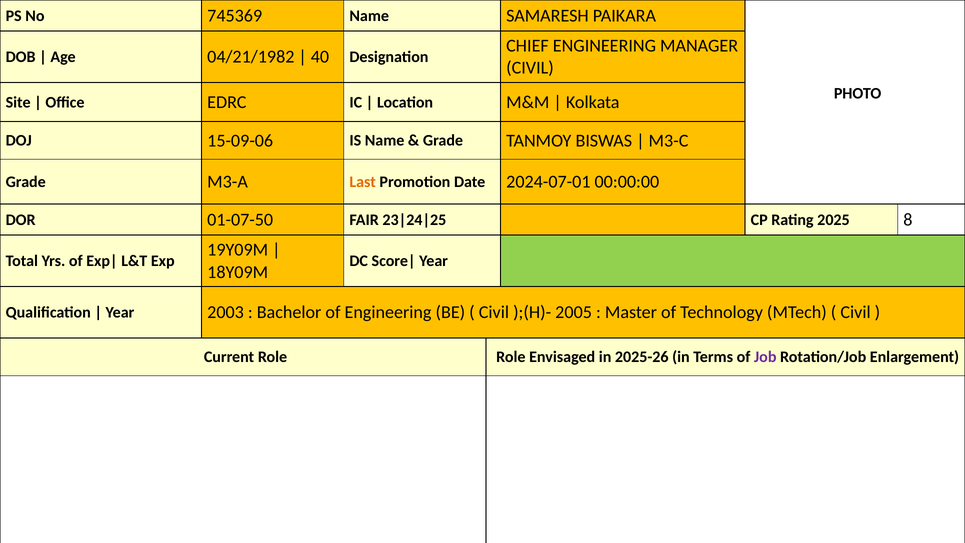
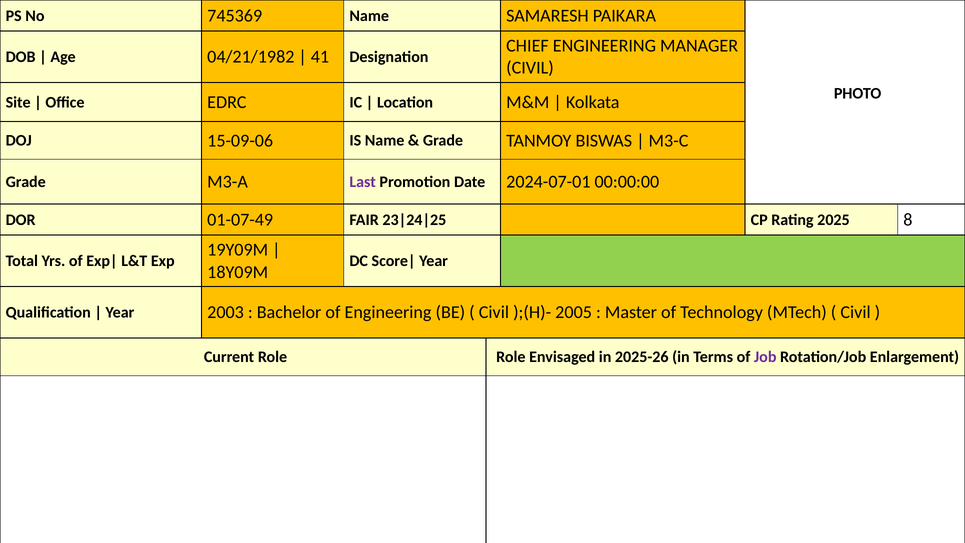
40: 40 -> 41 (320, 57)
Last colour: orange -> purple (363, 182)
01-07-50: 01-07-50 -> 01-07-49 (240, 220)
